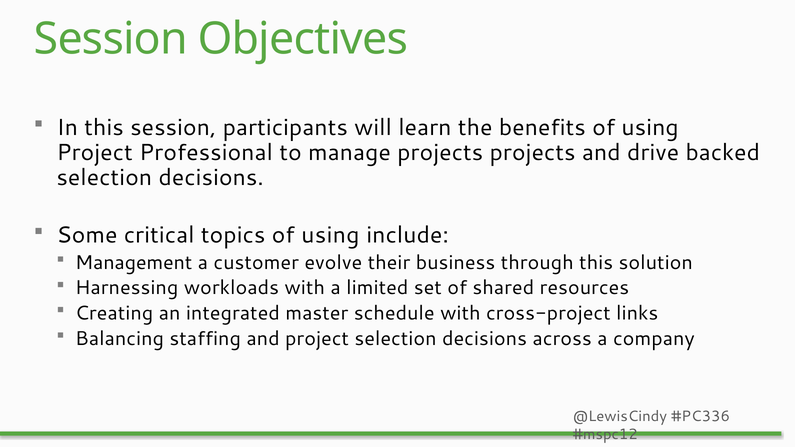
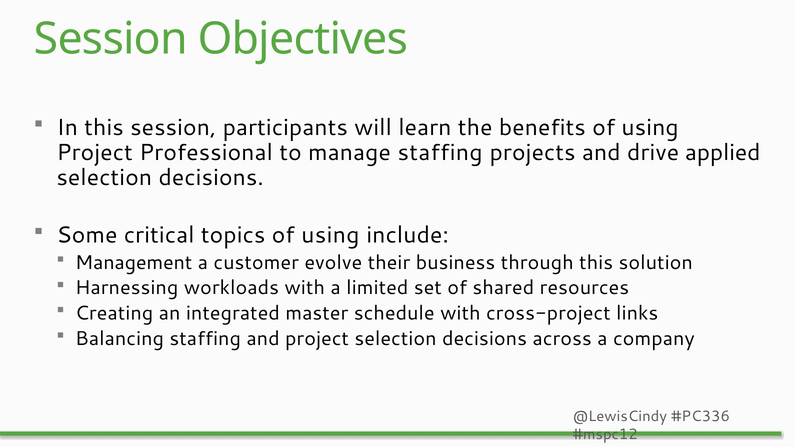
manage projects: projects -> staffing (440, 153)
backed: backed -> applied (723, 153)
